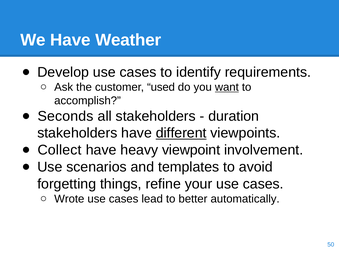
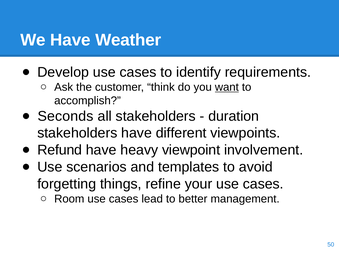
used: used -> think (161, 87)
different underline: present -> none (181, 133)
Collect: Collect -> Refund (60, 150)
Wrote: Wrote -> Room (69, 199)
automatically: automatically -> management (245, 199)
